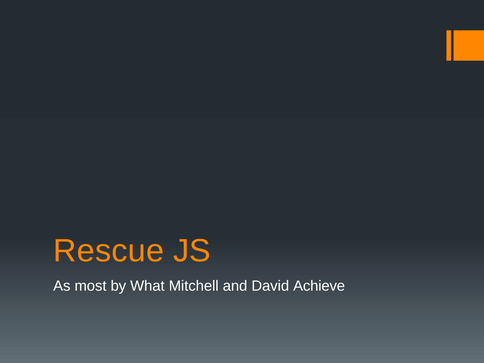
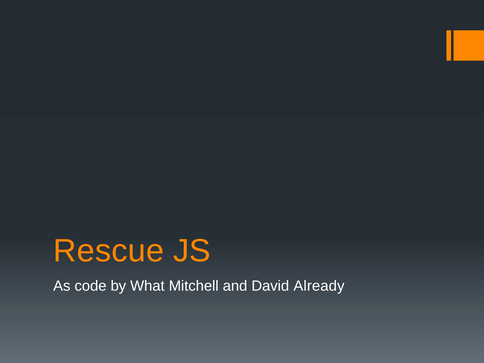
most: most -> code (91, 286)
Achieve: Achieve -> Already (319, 286)
